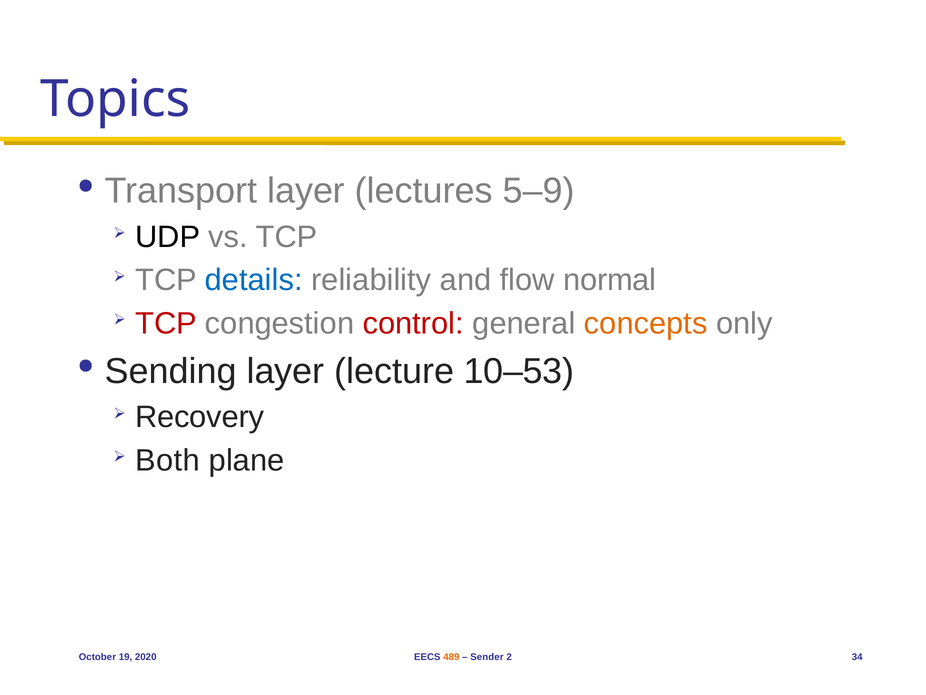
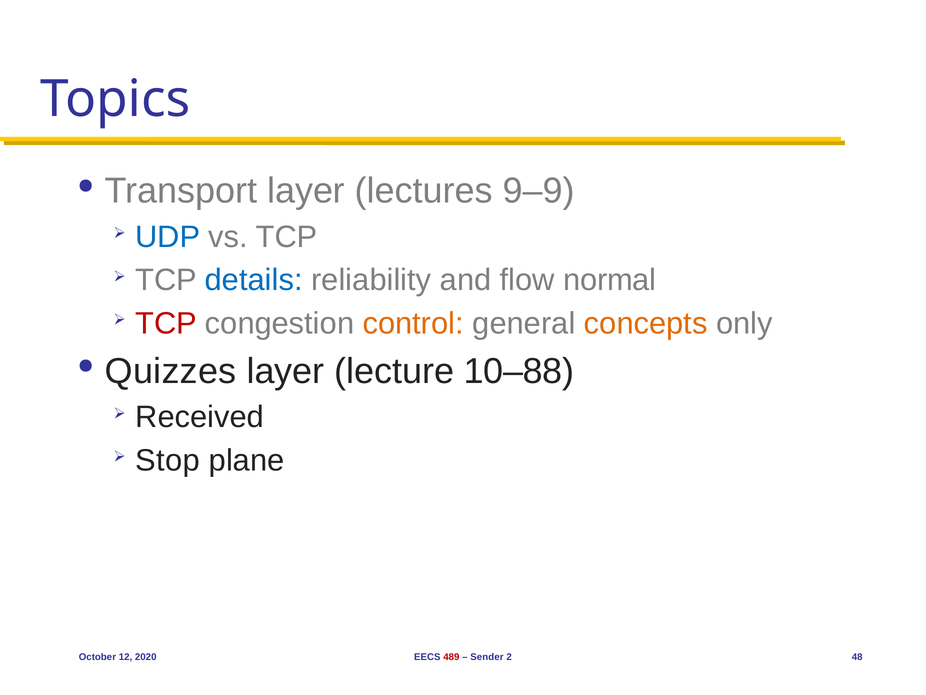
5–9: 5–9 -> 9–9 (539, 191)
UDP colour: black -> blue (168, 237)
control colour: red -> orange (413, 323)
Sending: Sending -> Quizzes (171, 371)
10–53: 10–53 -> 10–88 (519, 371)
Recovery: Recovery -> Received (200, 417)
Both: Both -> Stop (168, 460)
19: 19 -> 12 (125, 657)
489 colour: orange -> red (451, 657)
34: 34 -> 48 (857, 657)
